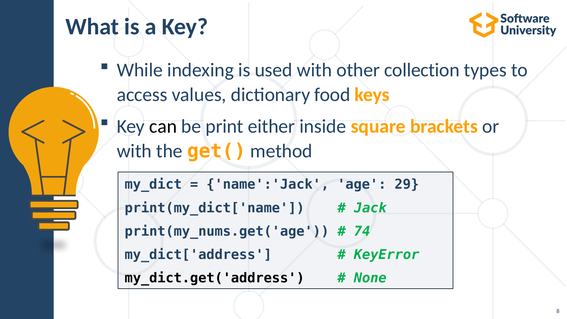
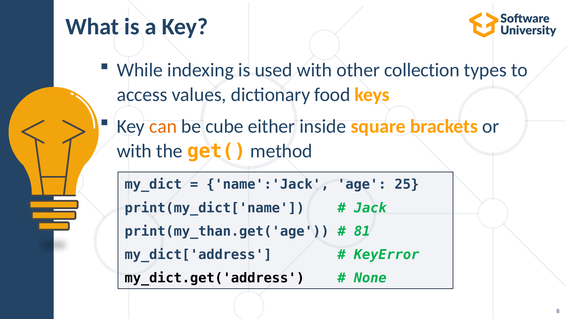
can colour: black -> orange (163, 126)
print: print -> cube (225, 126)
29: 29 -> 25 (407, 184)
print(my_nums.get('age: print(my_nums.get('age -> print(my_than.get('age (227, 231)
74: 74 -> 81 (362, 231)
